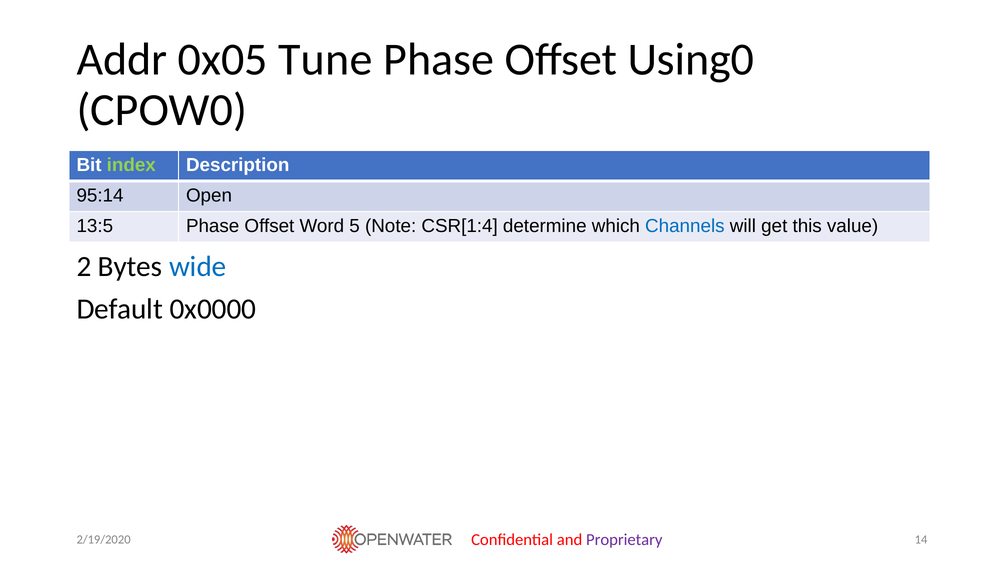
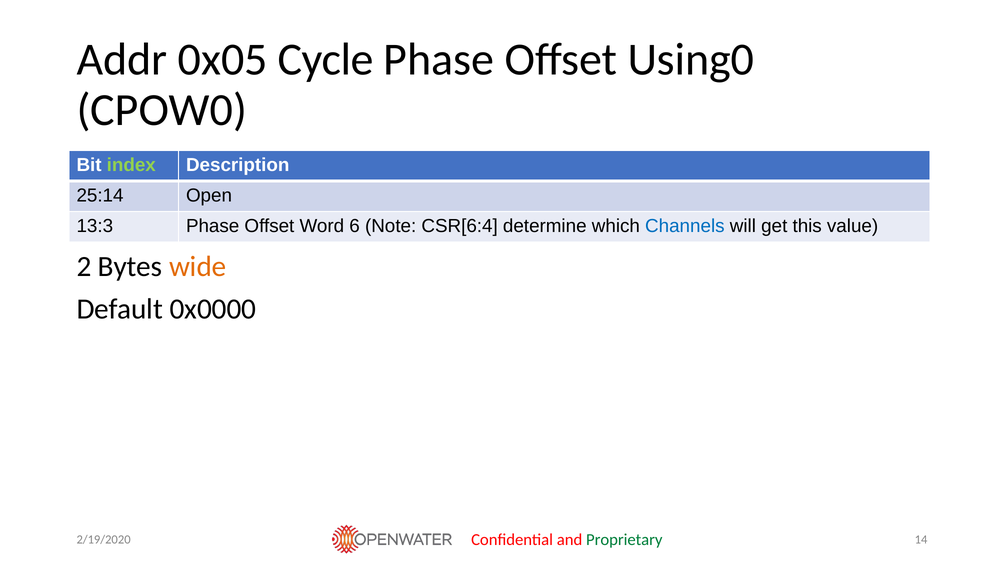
Tune: Tune -> Cycle (326, 59)
95:14: 95:14 -> 25:14 (100, 195)
13:5: 13:5 -> 13:3 (95, 226)
5: 5 -> 6 (355, 226)
CSR[1:4: CSR[1:4 -> CSR[6:4 (460, 226)
wide colour: blue -> orange (198, 266)
Proprietary colour: purple -> green (624, 540)
